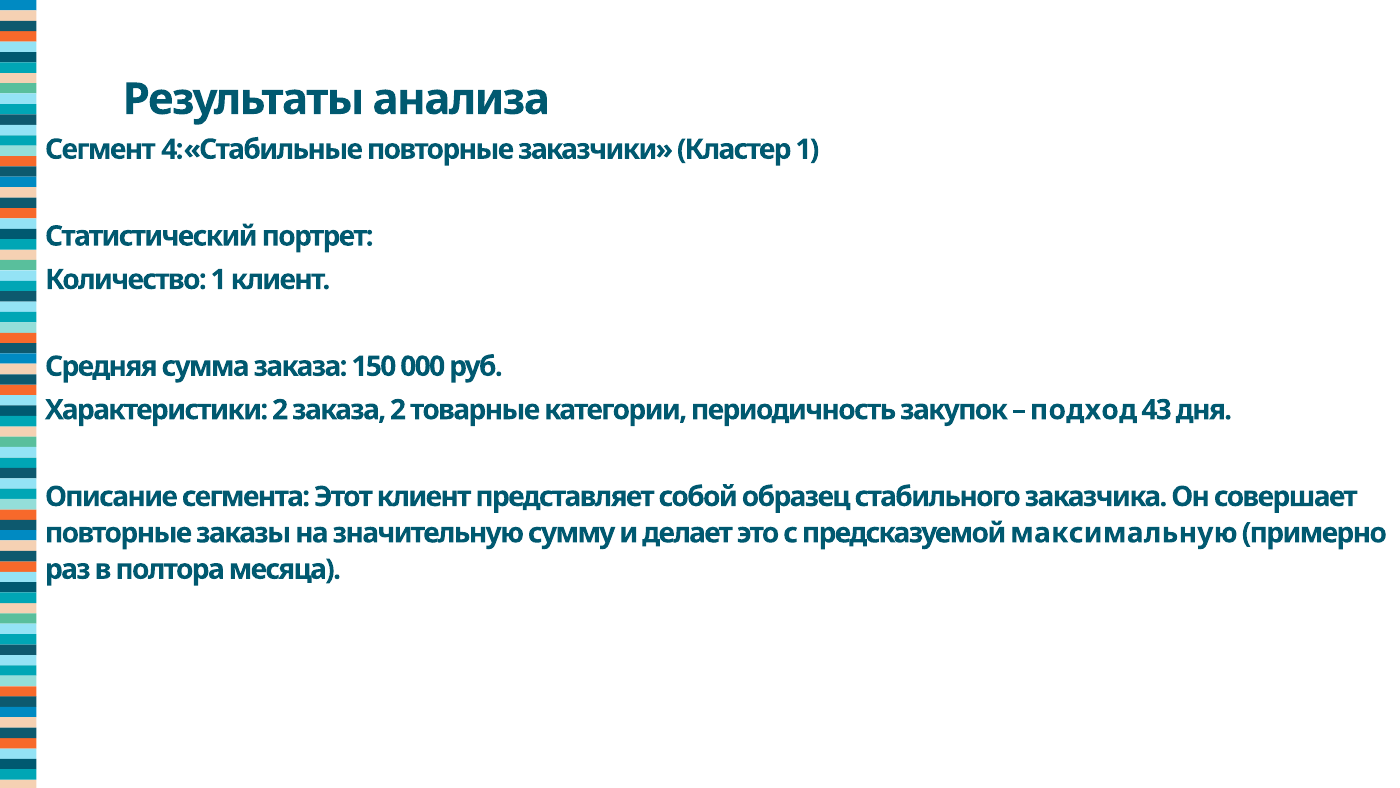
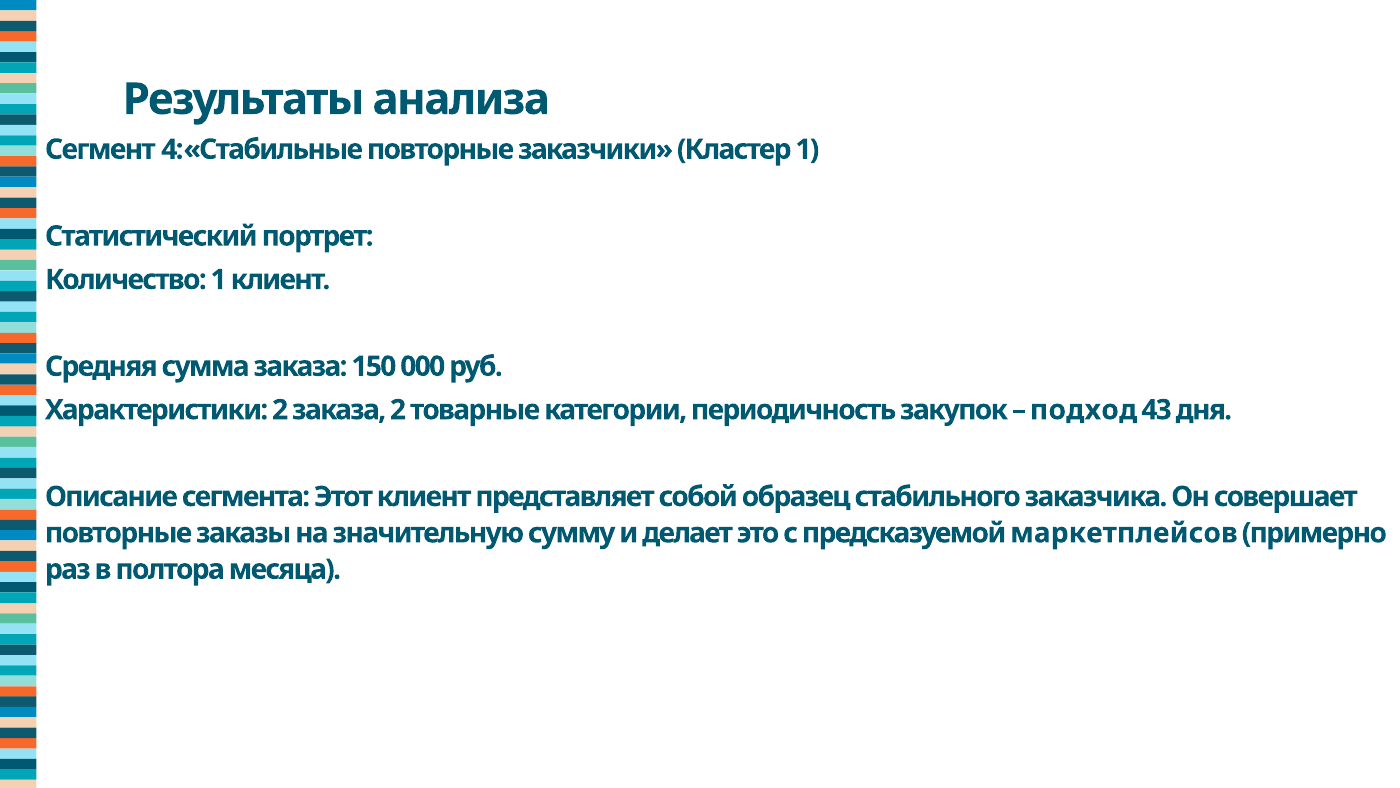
максимальную: максимальную -> маркетплейсов (1124, 533)
